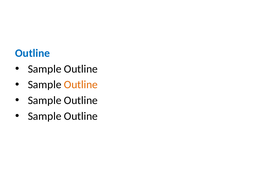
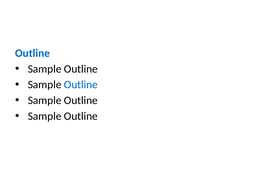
Outline colour: orange -> blue (81, 85)
